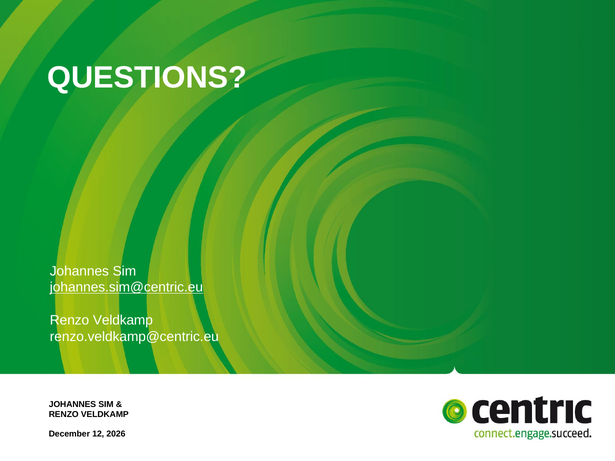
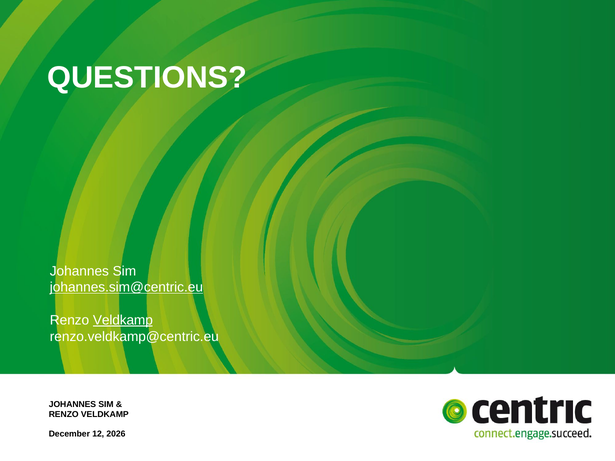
Veldkamp underline: none -> present (123, 320)
